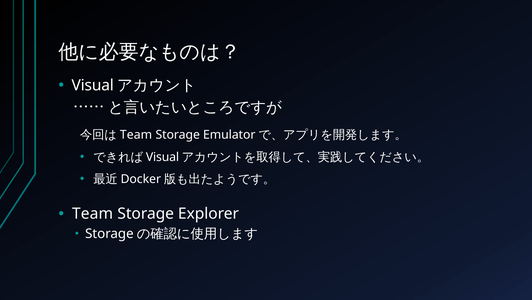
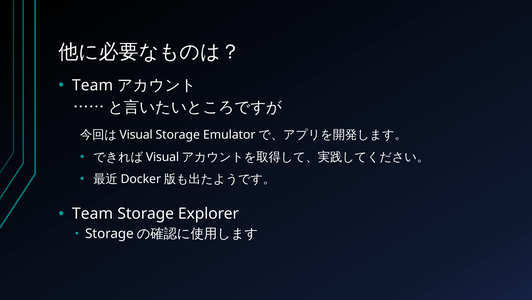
Visual: Visual -> Team (93, 85)
Team: Team -> Visual (136, 135)
